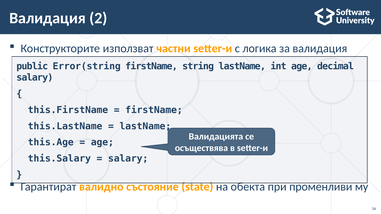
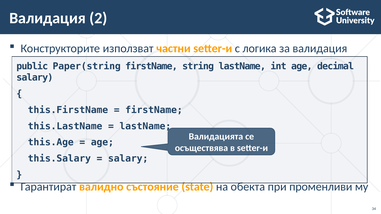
Error(string: Error(string -> Paper(string (87, 66)
